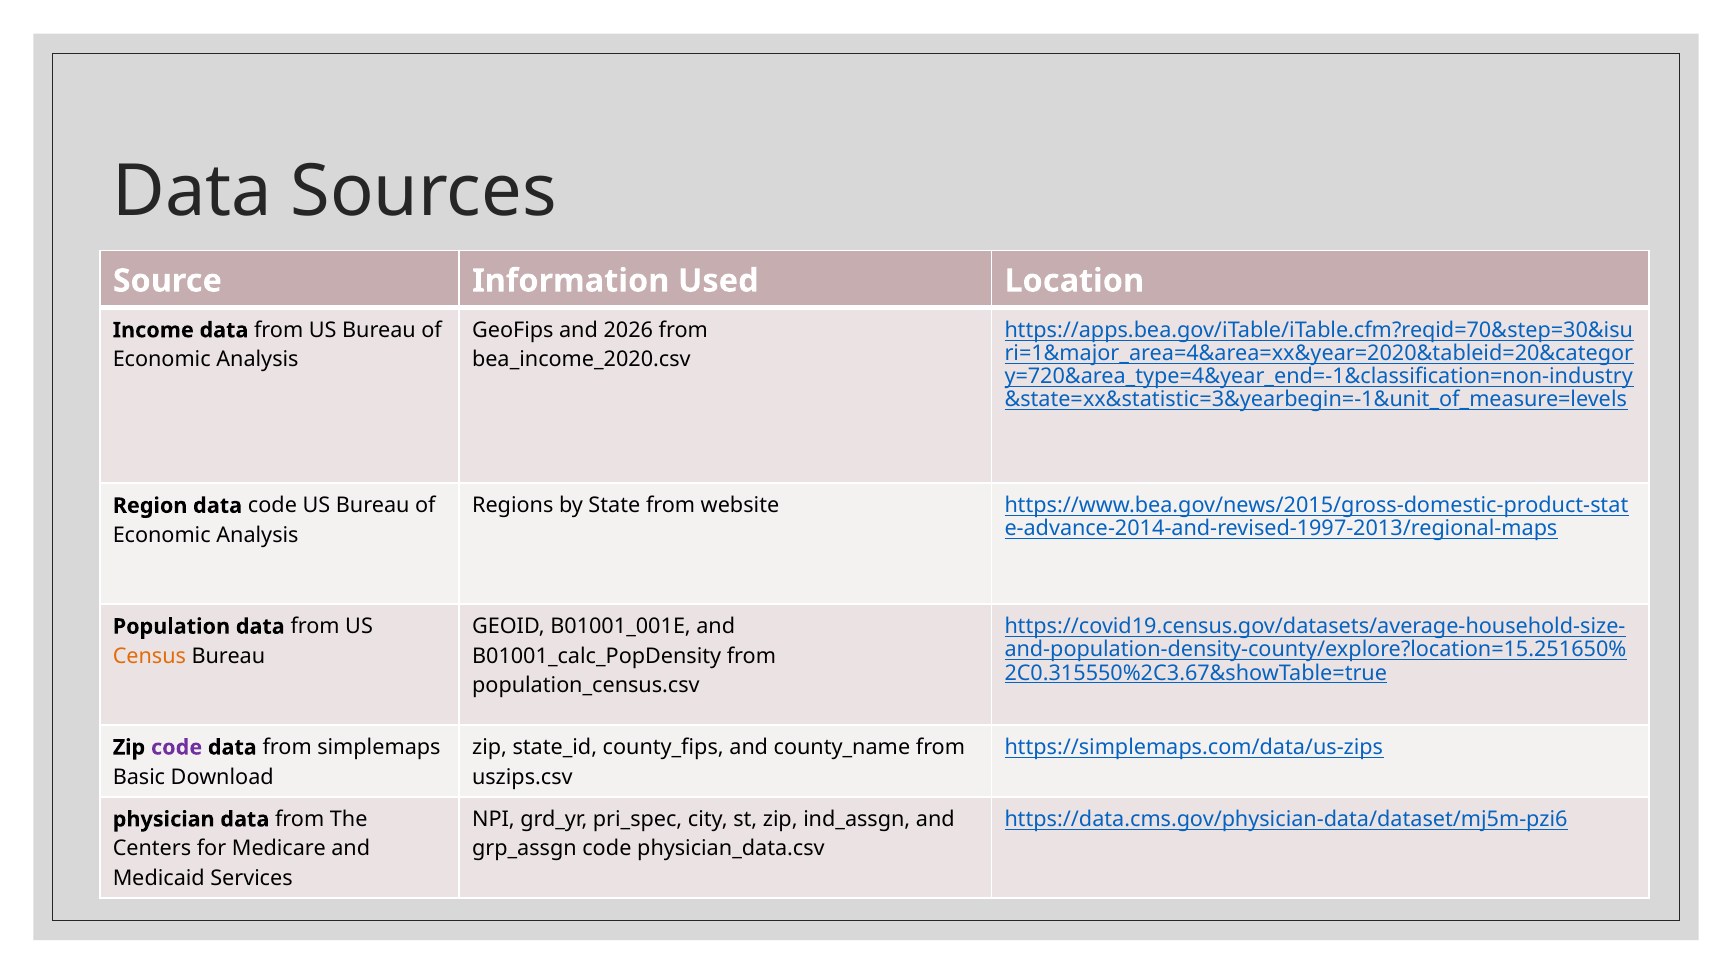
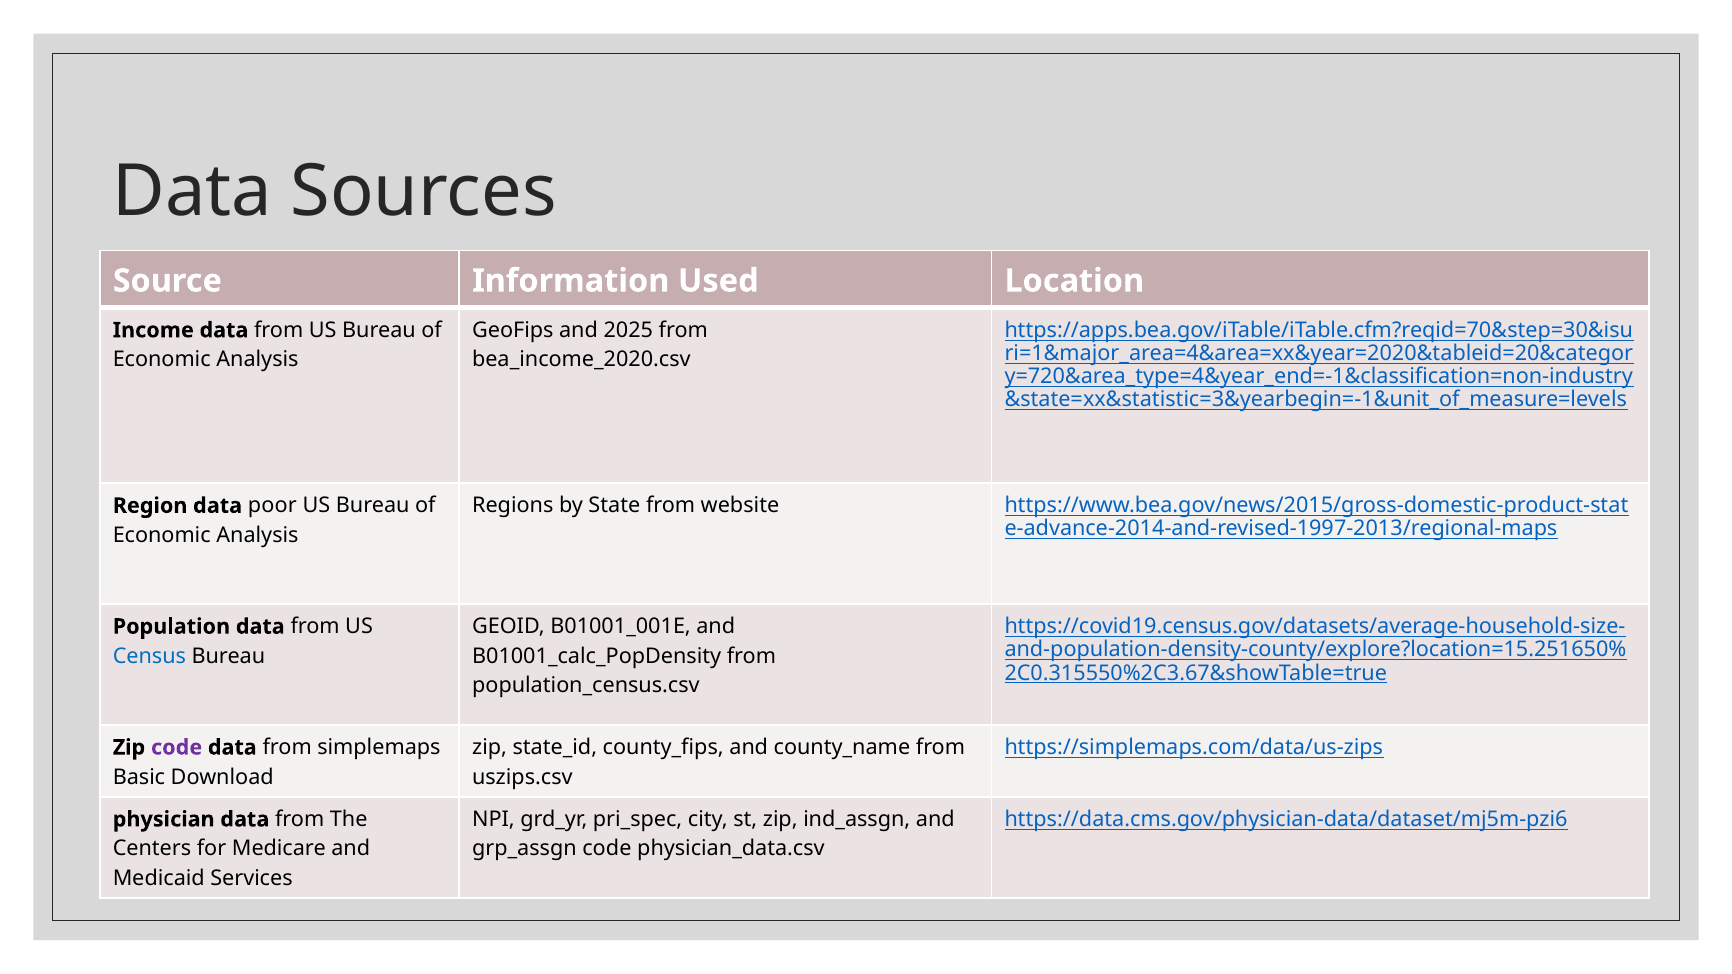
2026: 2026 -> 2025 (628, 330)
data code: code -> poor (272, 506)
Census colour: orange -> blue (149, 656)
